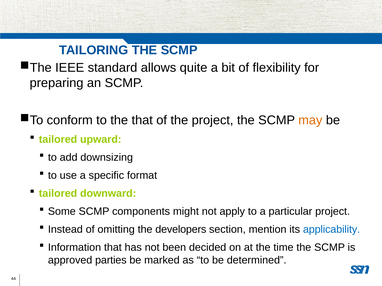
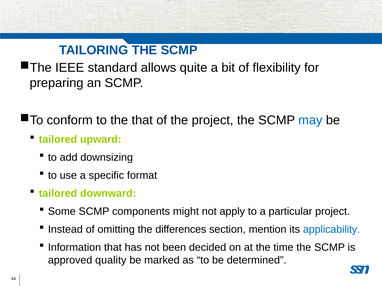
may colour: orange -> blue (310, 120)
developers: developers -> differences (181, 230)
parties: parties -> quality (111, 261)
